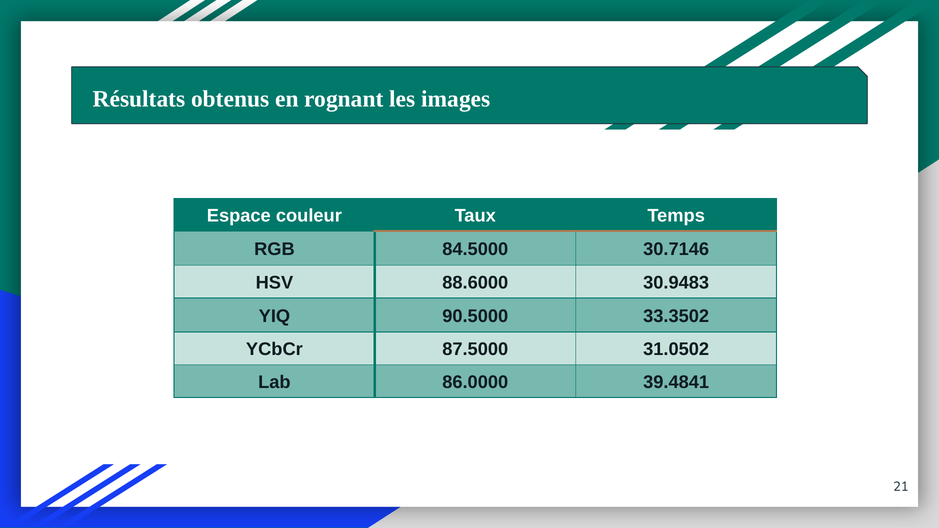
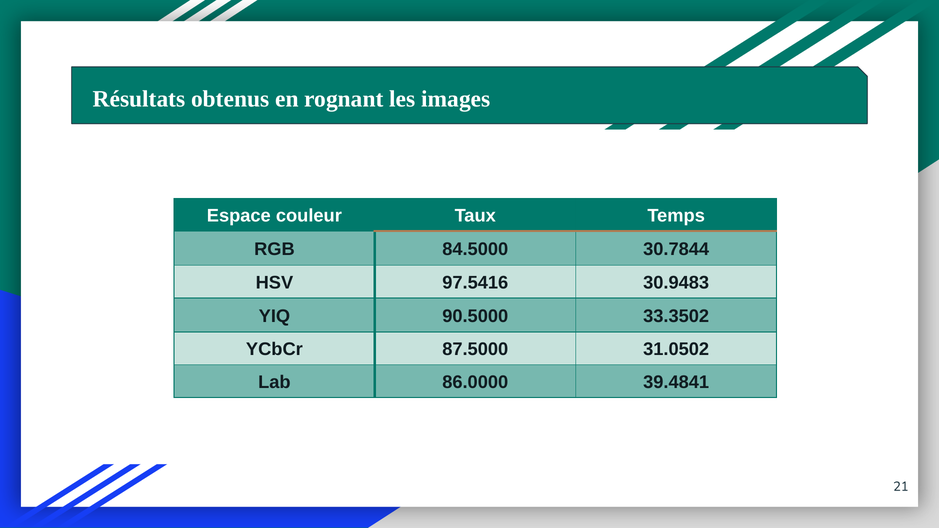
30.7146: 30.7146 -> 30.7844 (676, 249)
88.6000: 88.6000 -> 97.5416 (475, 283)
